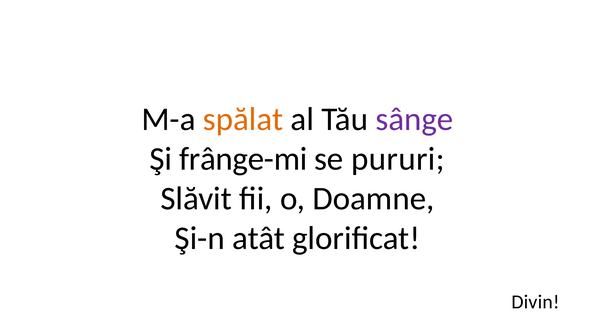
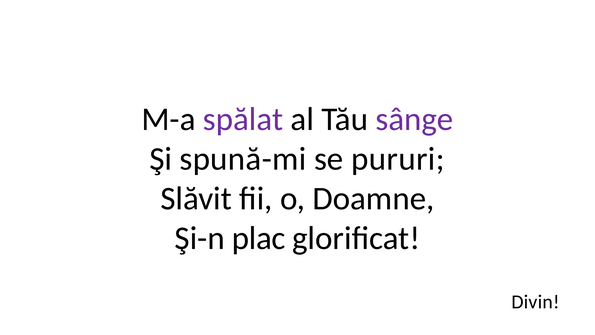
spălat colour: orange -> purple (243, 119)
frânge-mi: frânge-mi -> spună-mi (243, 159)
atât: atât -> plac (259, 238)
